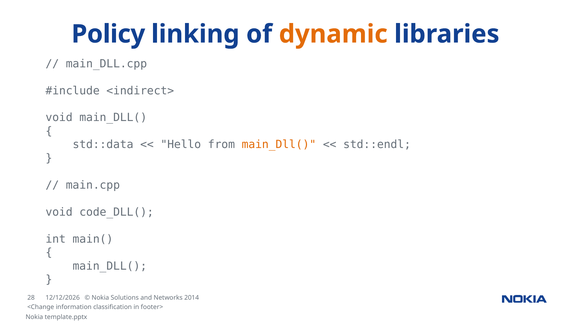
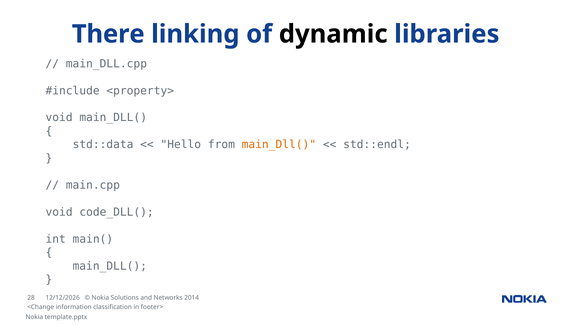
Policy: Policy -> There (108, 34)
dynamic colour: orange -> black (333, 34)
<indirect>: <indirect> -> <property> (140, 91)
